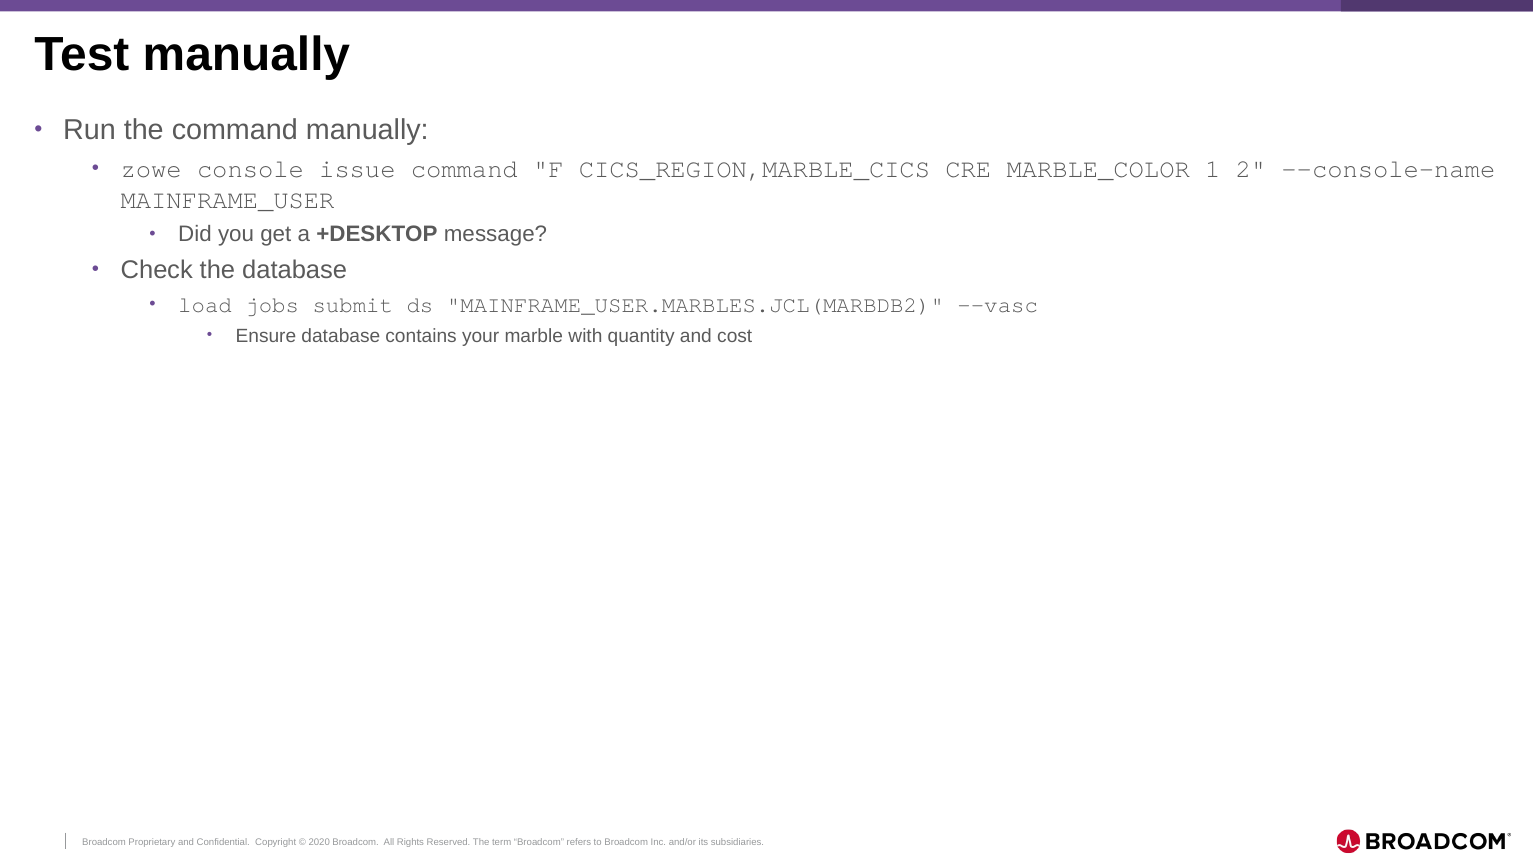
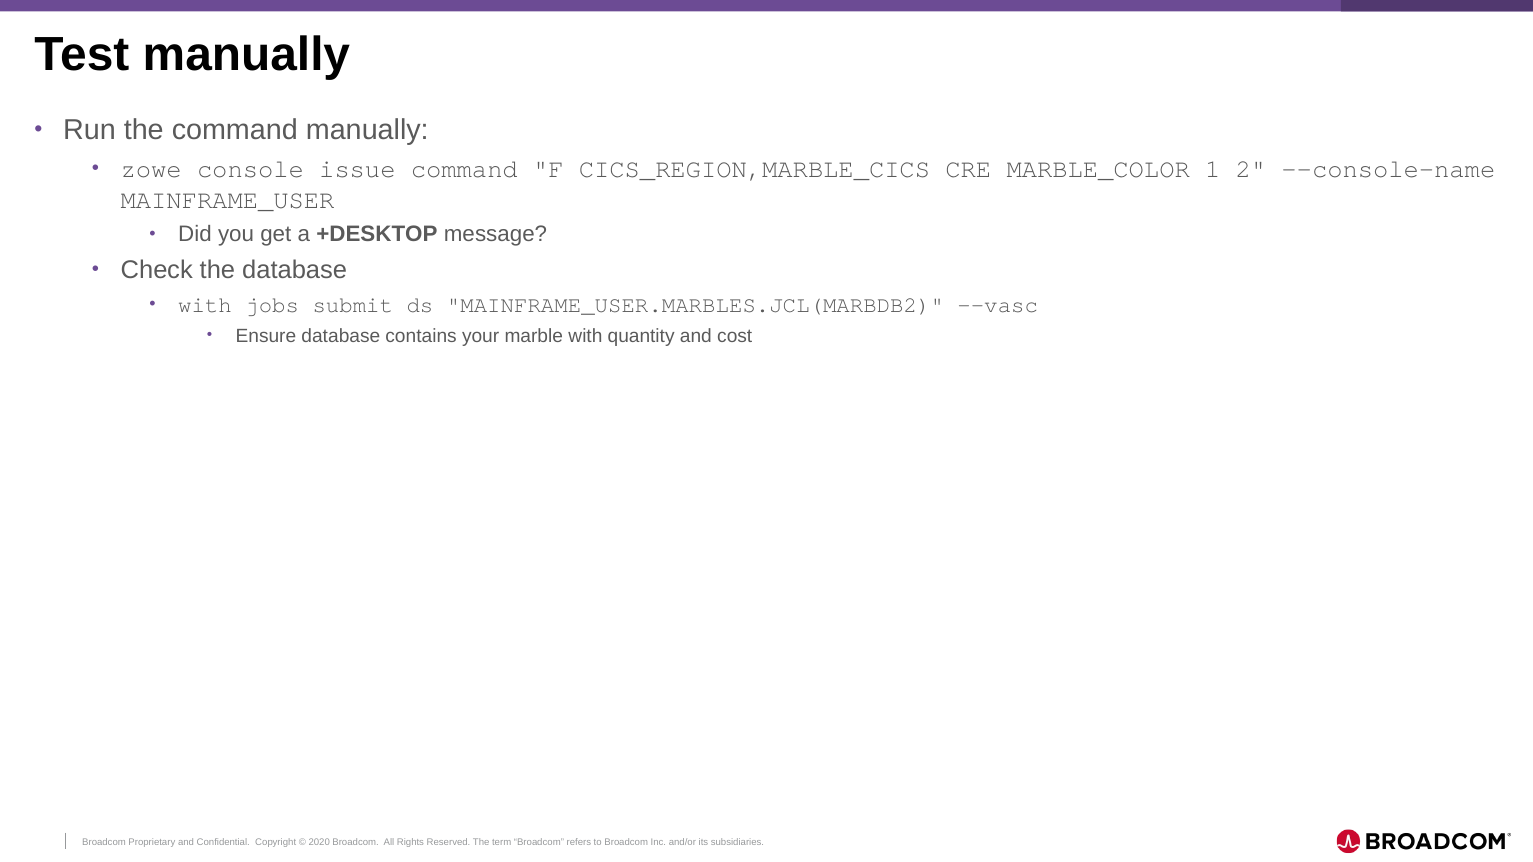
load: load -> with (205, 305)
